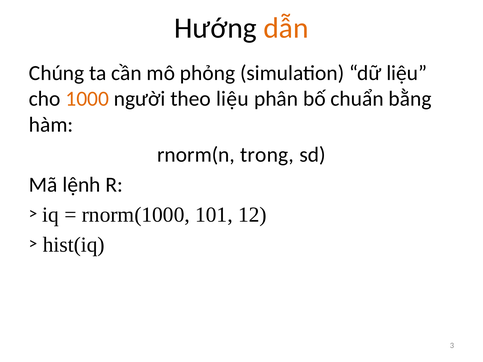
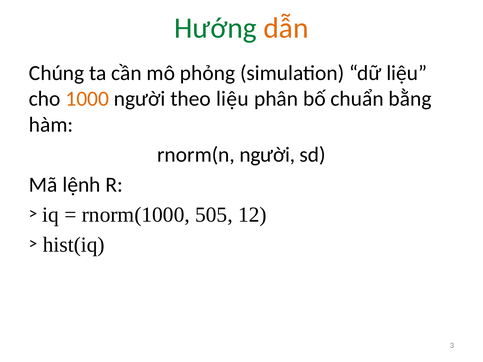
Hướng colour: black -> green (216, 28)
rnorm(n trong: trong -> người (267, 155)
101: 101 -> 505 (214, 215)
